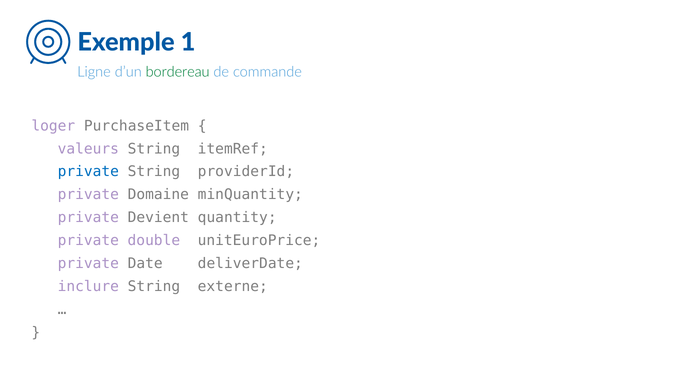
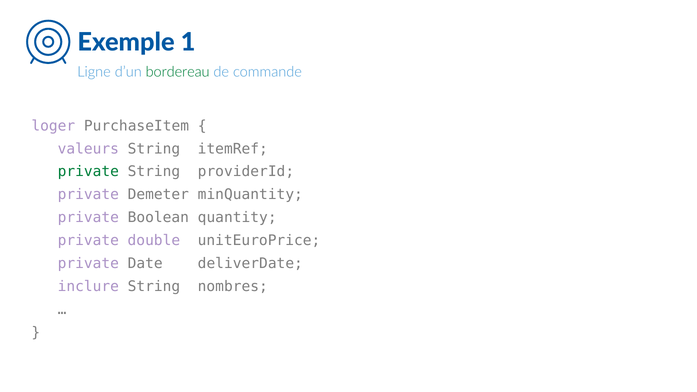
private colour: blue -> green (88, 172)
Domaine: Domaine -> Demeter (158, 195)
Devient: Devient -> Boolean (158, 218)
externe: externe -> nombres (233, 287)
